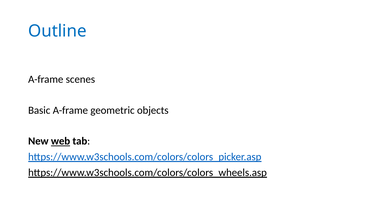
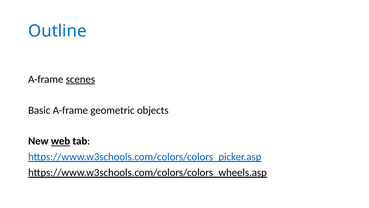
scenes underline: none -> present (80, 79)
